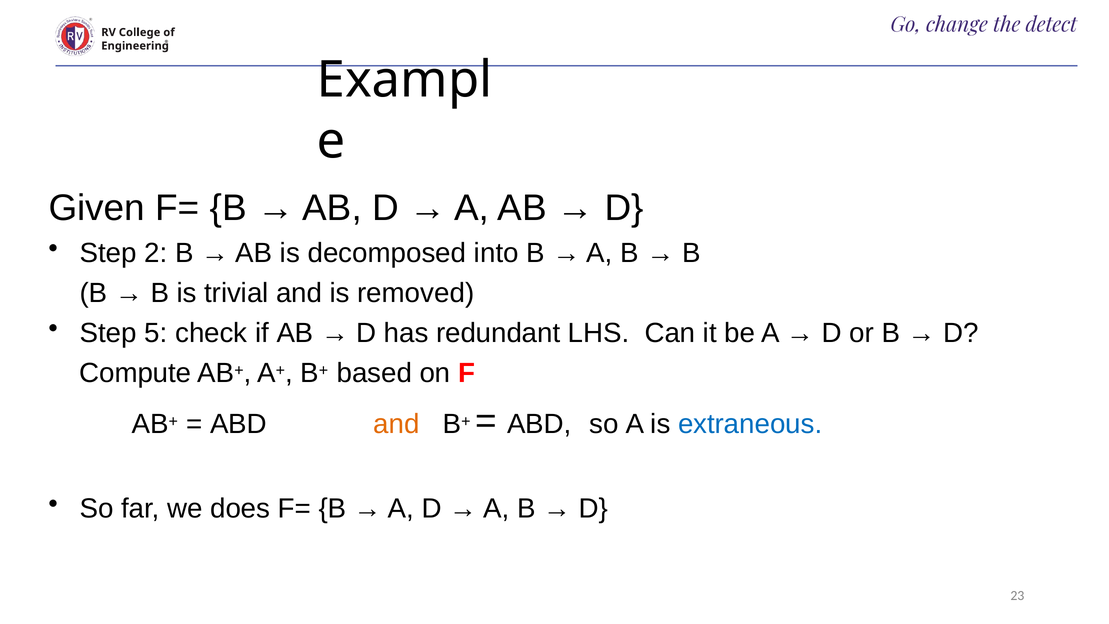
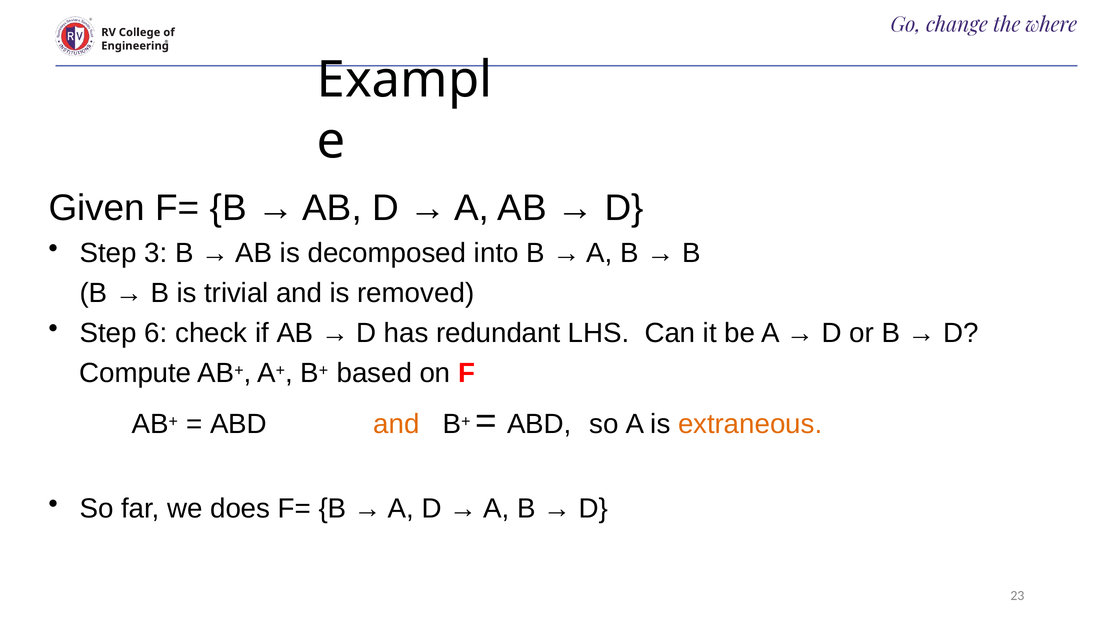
detect: detect -> where (1051, 25)
2: 2 -> 3 (156, 253)
5: 5 -> 6 (156, 333)
extraneous colour: blue -> orange (750, 424)
